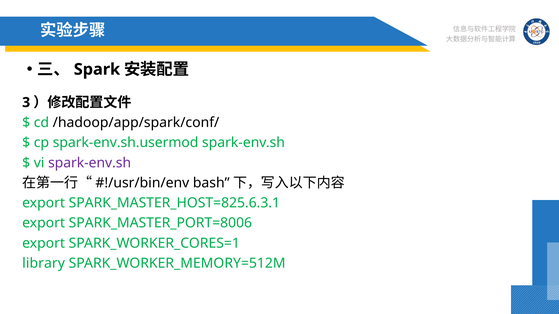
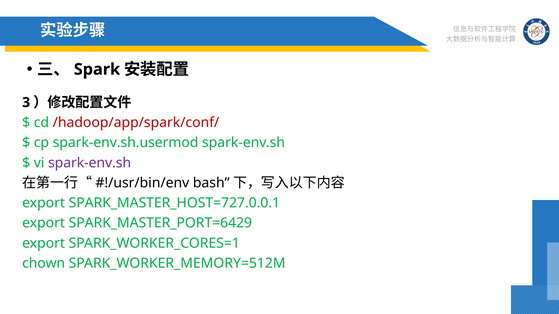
/hadoop/app/spark/conf/ colour: black -> red (136, 123)
SPARK_MASTER_HOST=825.6.3.1: SPARK_MASTER_HOST=825.6.3.1 -> SPARK_MASTER_HOST=727.0.0.1 (174, 203)
SPARK_MASTER_PORT=8006: SPARK_MASTER_PORT=8006 -> SPARK_MASTER_PORT=6429 (160, 223)
library: library -> chown (44, 264)
